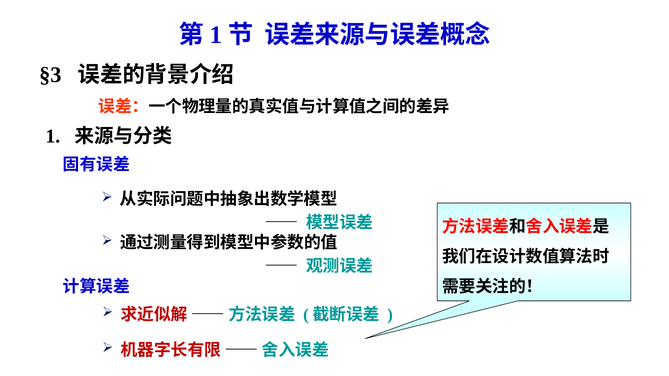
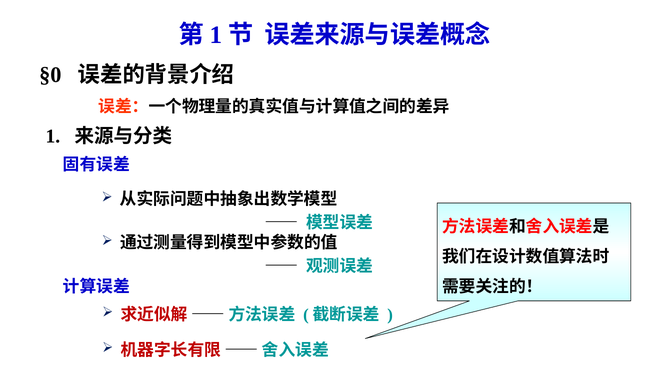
§3: §3 -> §0 (50, 75)
